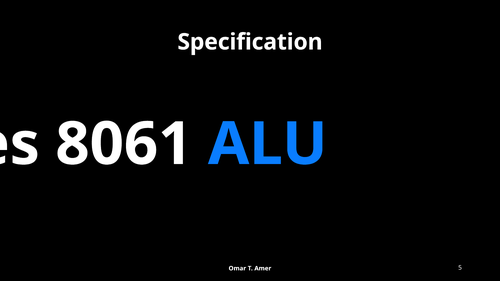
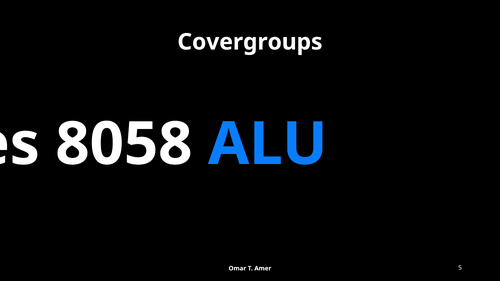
Specification: Specification -> Covergroups (250, 42)
8061: 8061 -> 8058 (124, 144)
